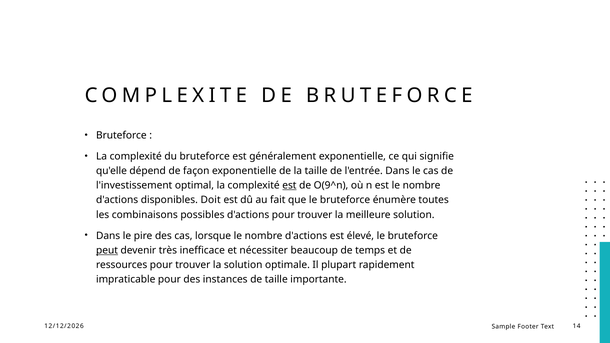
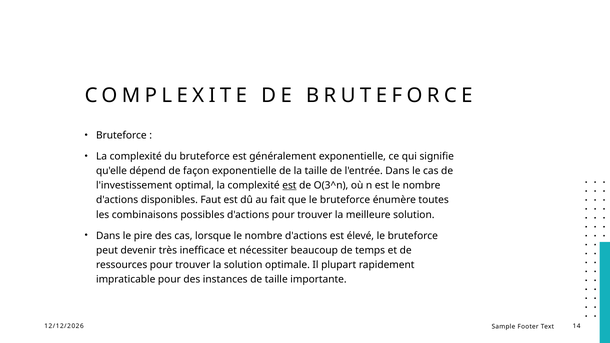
O(9^n: O(9^n -> O(3^n (331, 186)
Doit: Doit -> Faut (211, 200)
peut underline: present -> none (107, 250)
